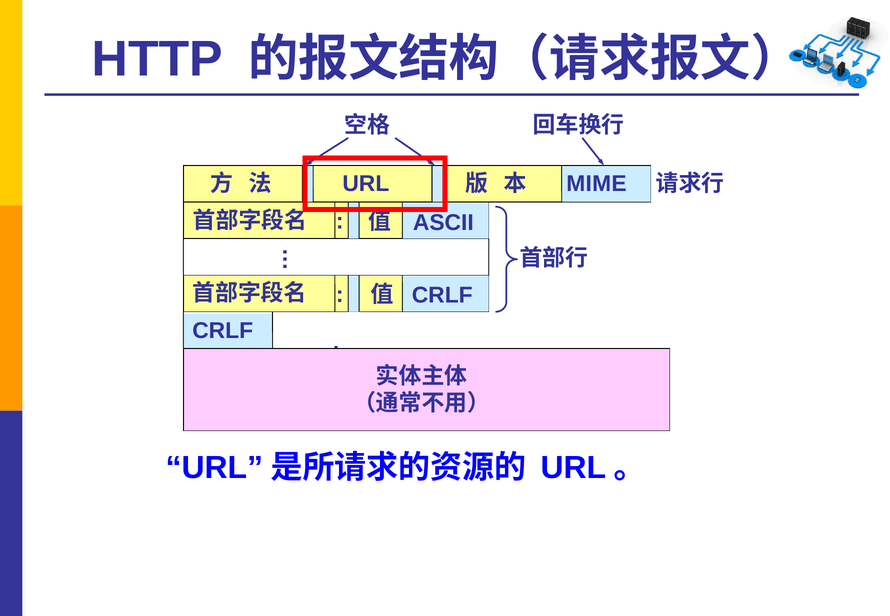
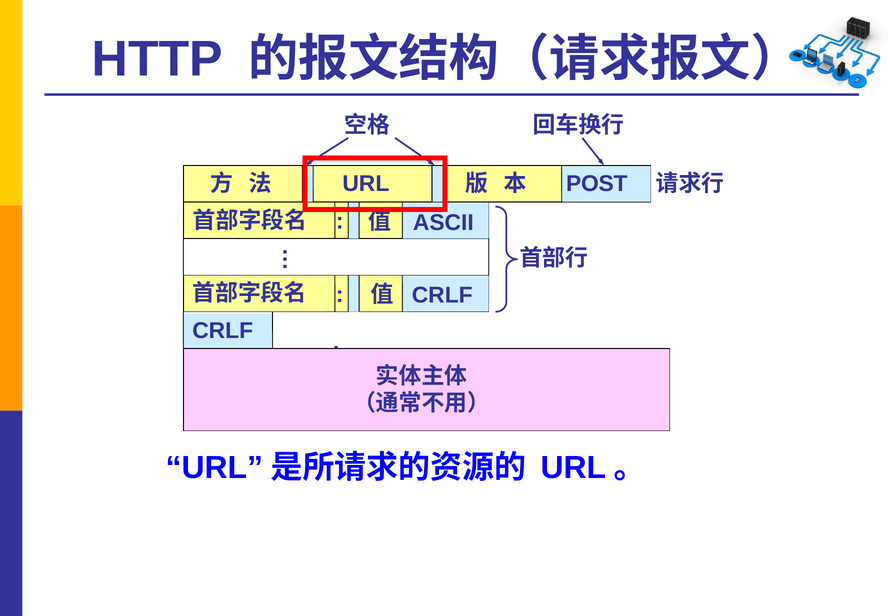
MIME: MIME -> POST (597, 184)
